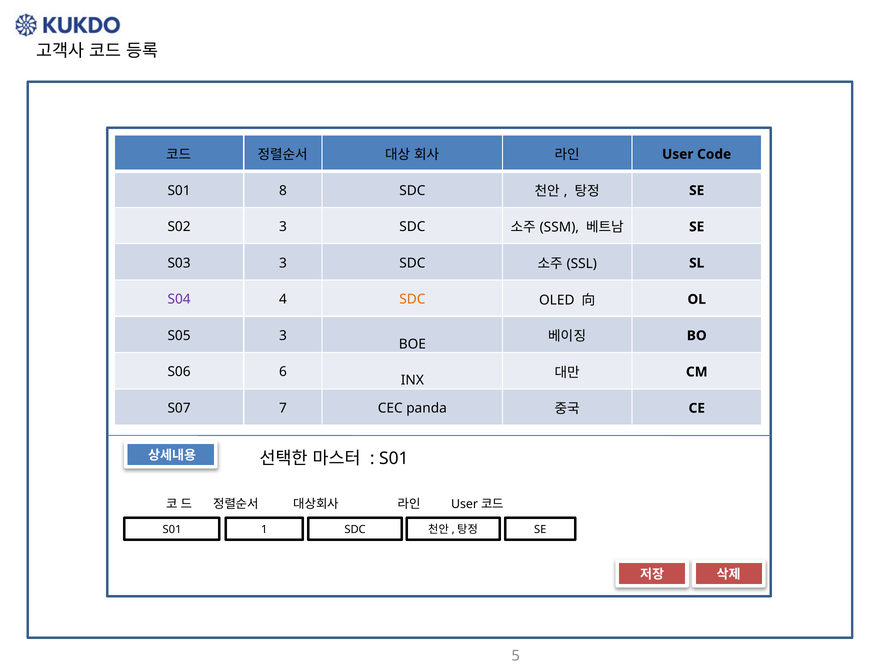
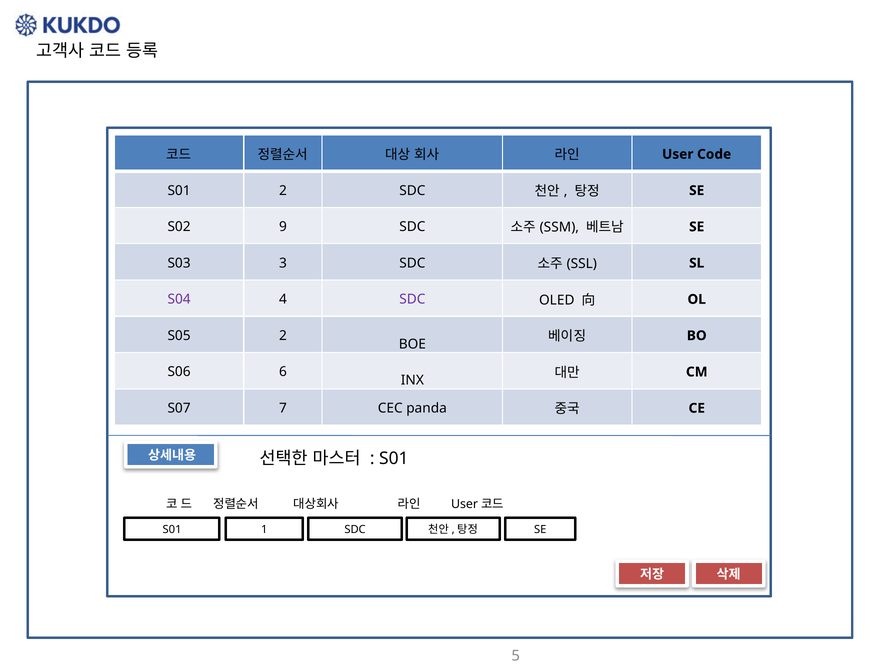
S01 8: 8 -> 2 (283, 190)
S02 3: 3 -> 9 (283, 227)
SDC colour: orange -> purple (412, 299)
S05 3: 3 -> 2 (283, 335)
